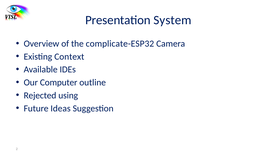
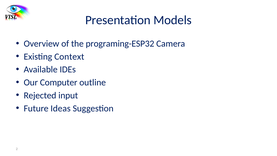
System: System -> Models (173, 20)
complicate-ESP32: complicate-ESP32 -> programing-ESP32 (120, 44)
using: using -> input (68, 95)
